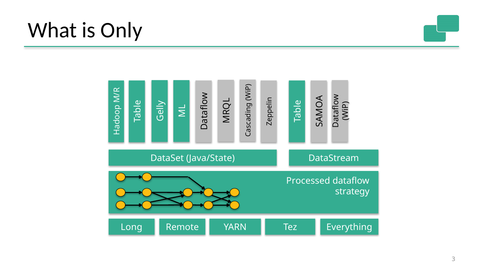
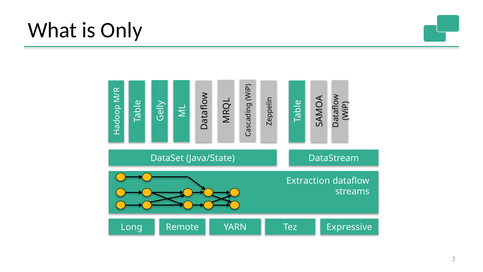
Processed: Processed -> Extraction (308, 181)
strategy: strategy -> streams (352, 191)
Everything: Everything -> Expressive (349, 227)
